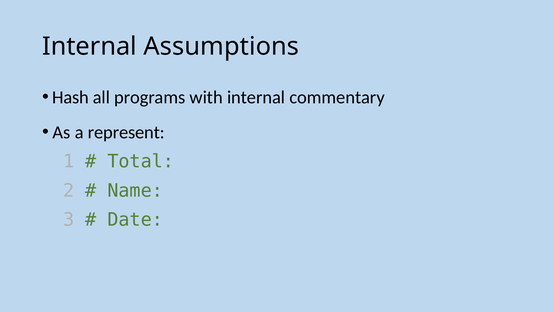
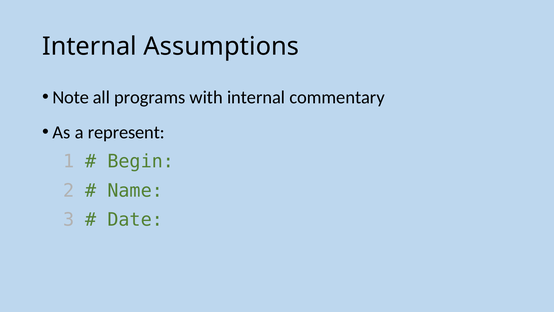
Hash: Hash -> Note (71, 97)
Total: Total -> Begin (141, 161)
